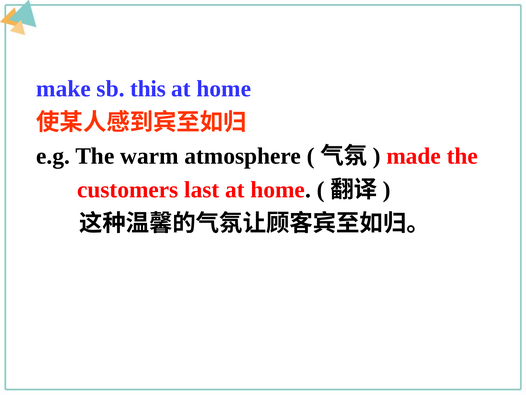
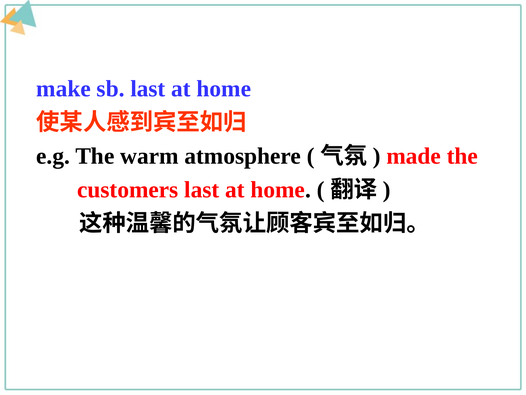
sb this: this -> last (148, 89)
